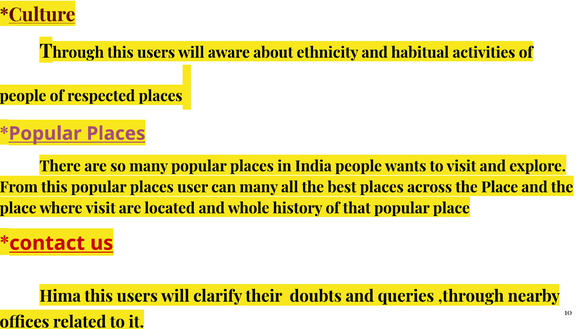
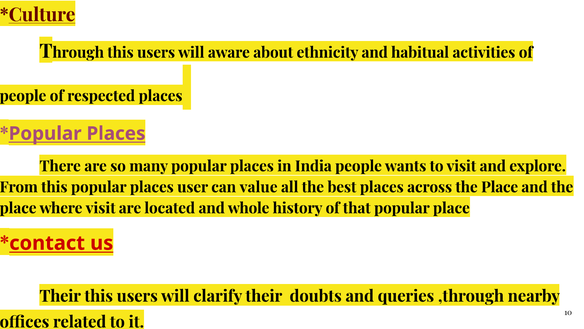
can many: many -> value (259, 187)
Hima: Hima -> Their (60, 296)
